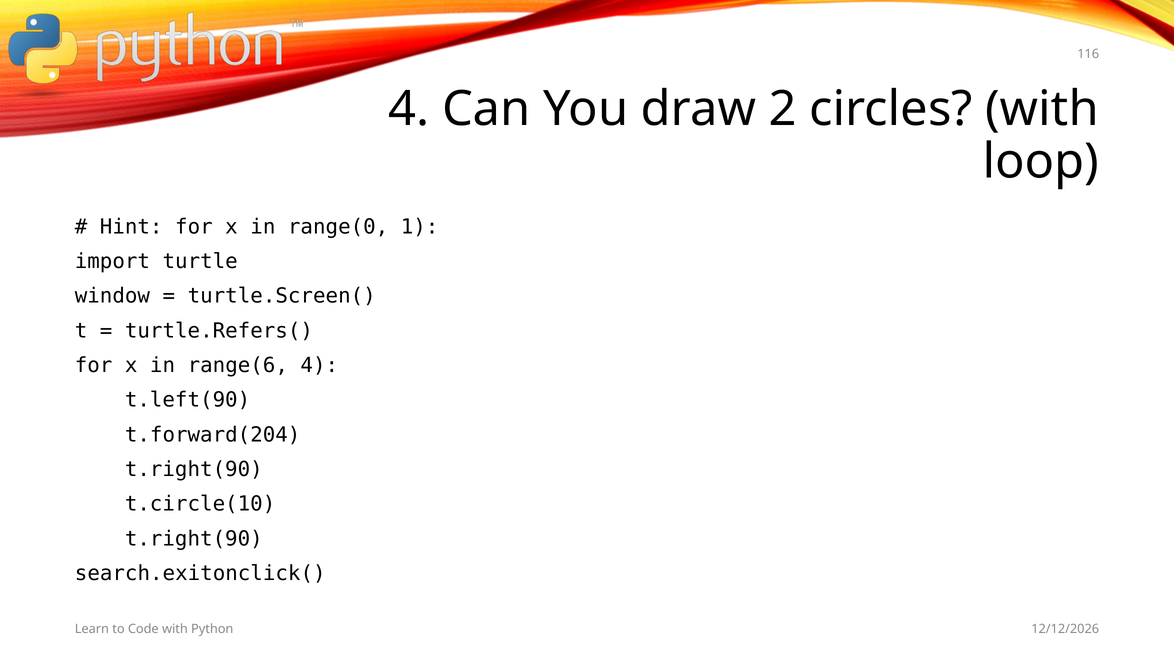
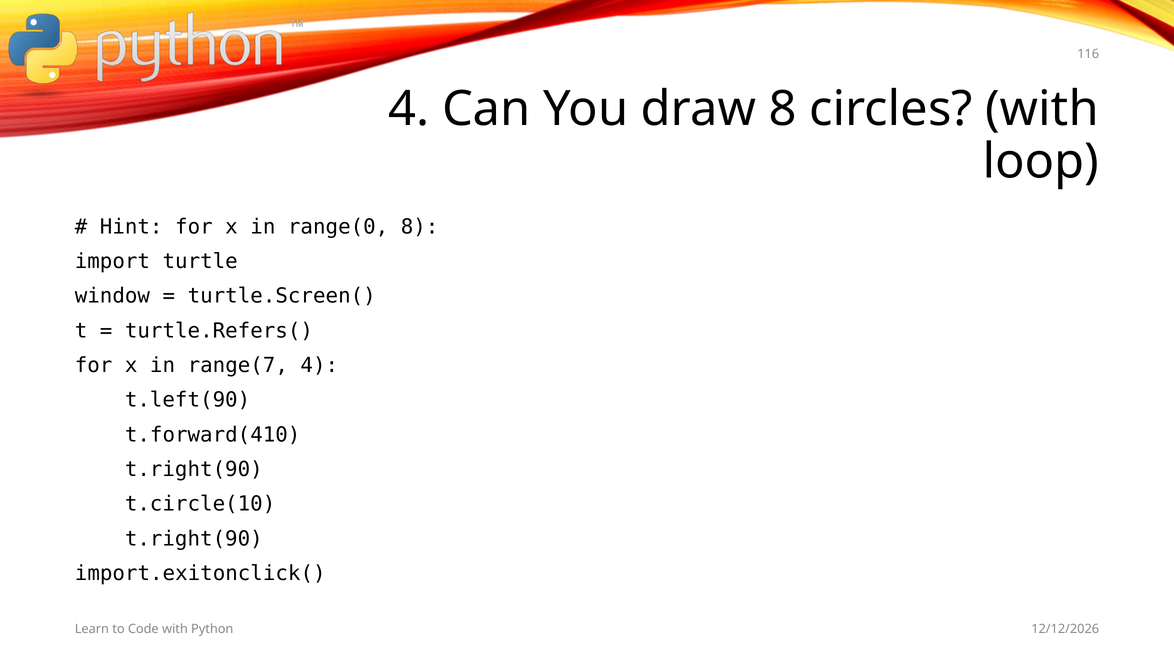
draw 2: 2 -> 8 (783, 109)
range(0 1: 1 -> 8 (420, 227)
range(6: range(6 -> range(7 (238, 366)
t.forward(204: t.forward(204 -> t.forward(410 (213, 435)
search.exitonclick(: search.exitonclick( -> import.exitonclick( (200, 574)
